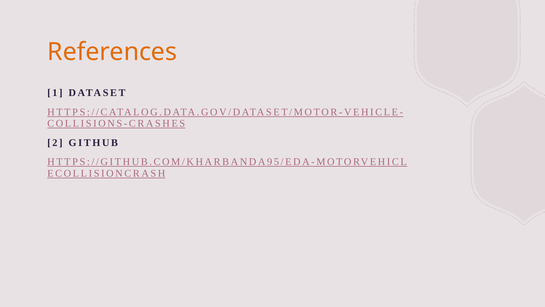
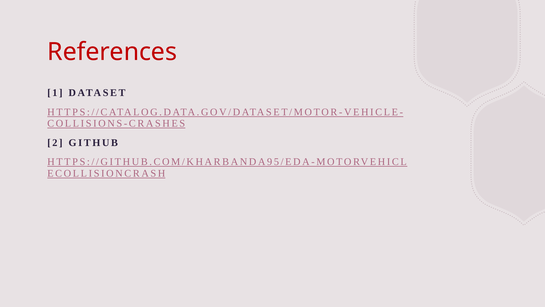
References colour: orange -> red (112, 52)
